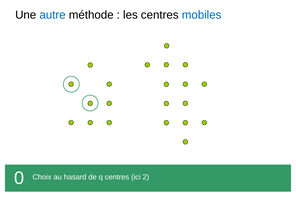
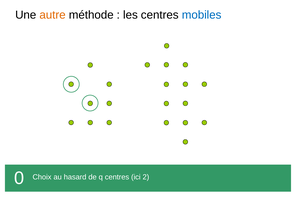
autre colour: blue -> orange (53, 15)
